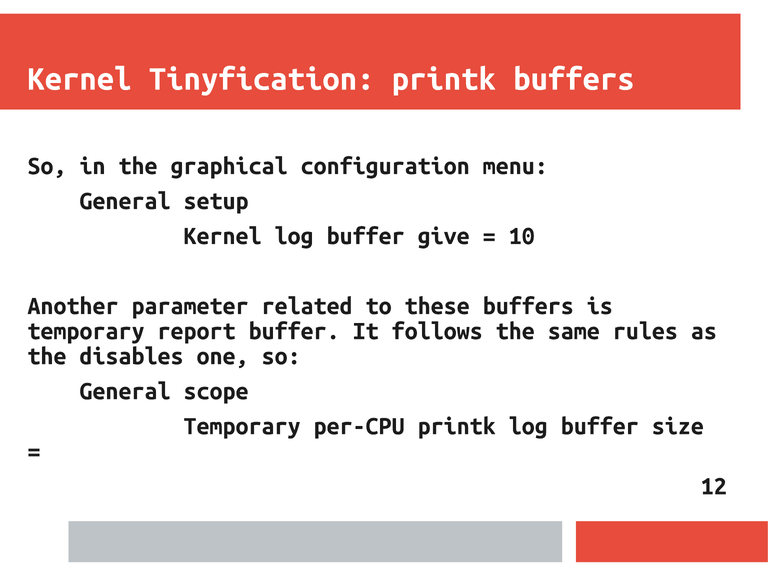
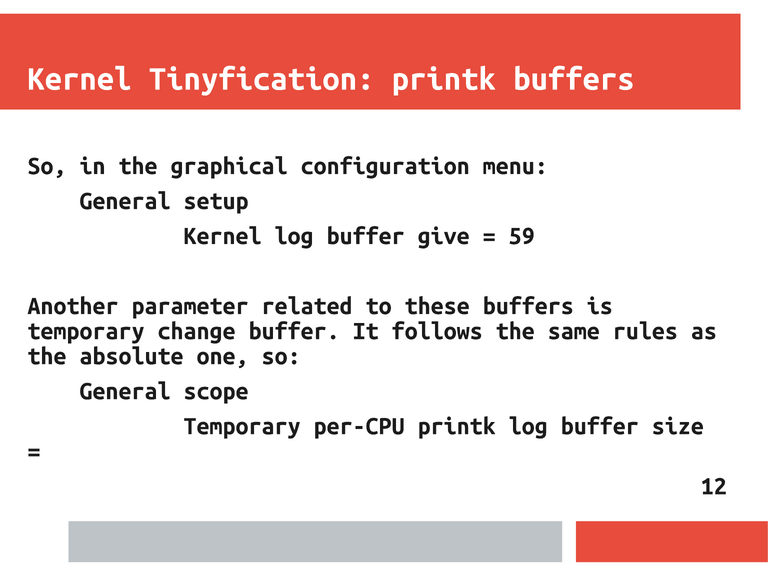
10: 10 -> 59 (522, 236)
report: report -> change (197, 331)
disables: disables -> absolute (131, 357)
